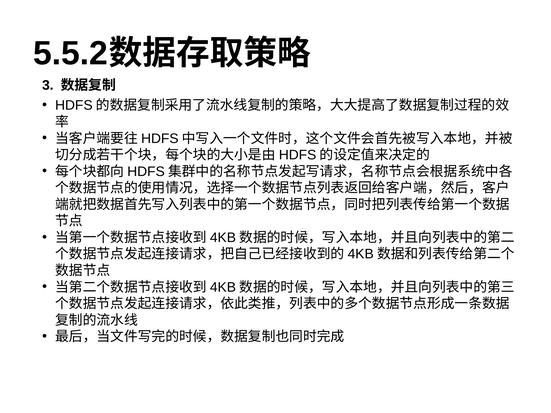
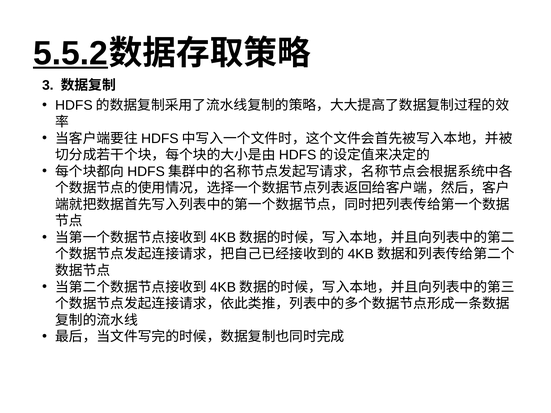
5.5.2 underline: none -> present (70, 53)
